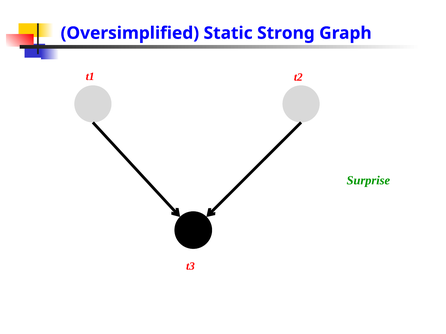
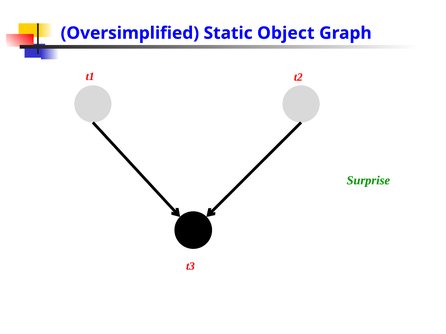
Strong: Strong -> Object (286, 33)
